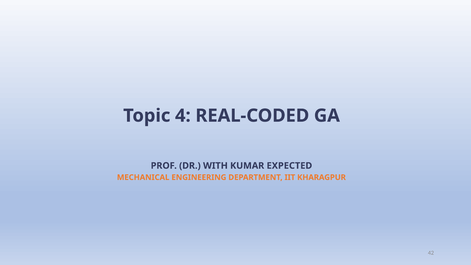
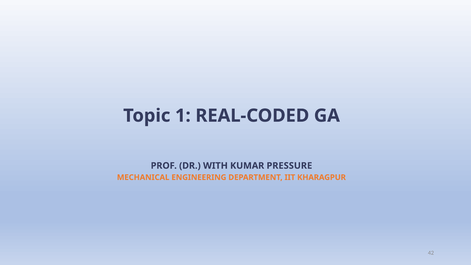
4: 4 -> 1 (183, 116)
EXPECTED: EXPECTED -> PRESSURE (289, 166)
